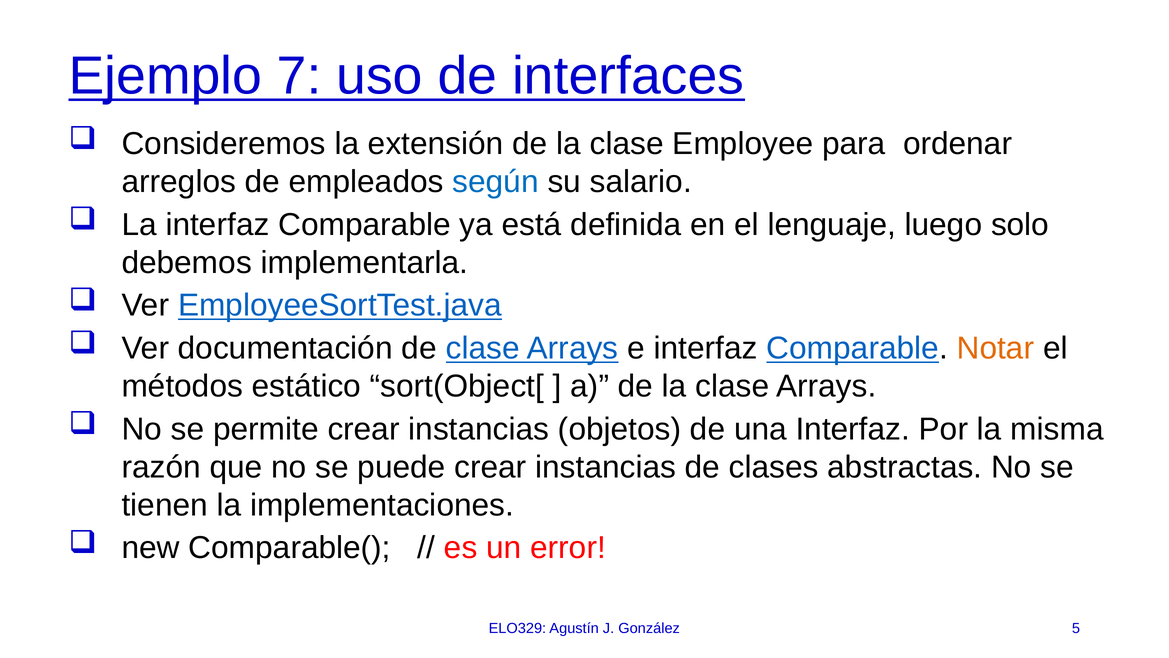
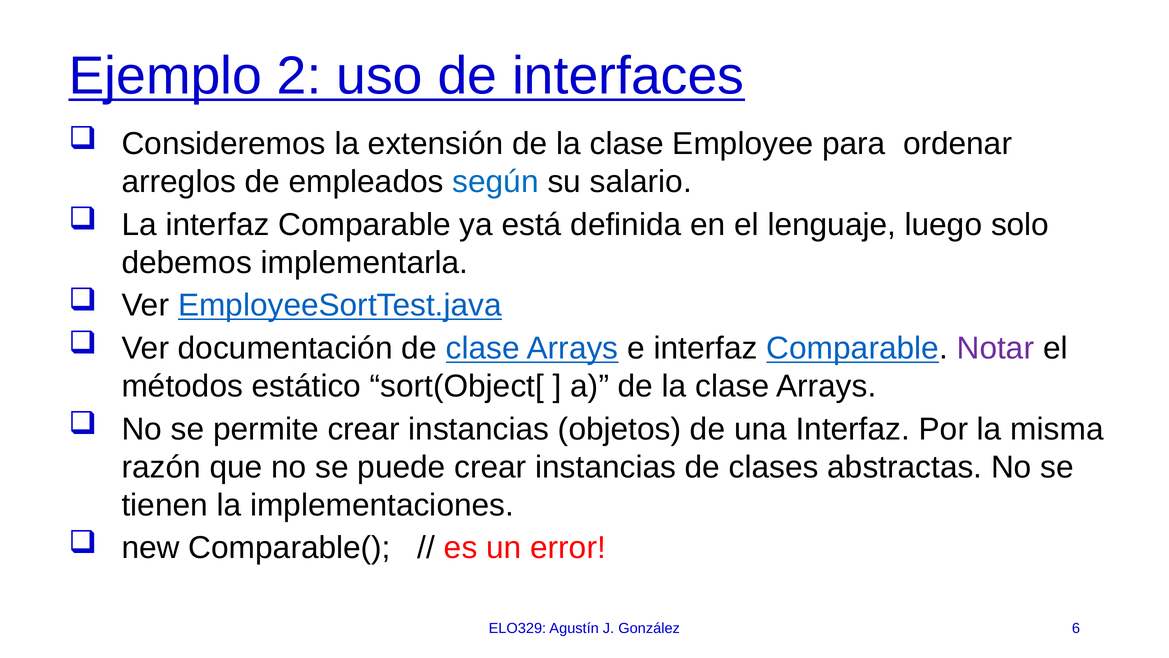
7: 7 -> 2 (299, 76)
Notar colour: orange -> purple (995, 348)
5: 5 -> 6 (1076, 628)
